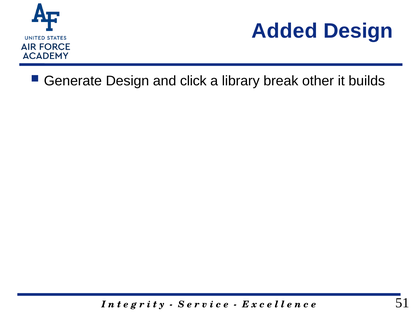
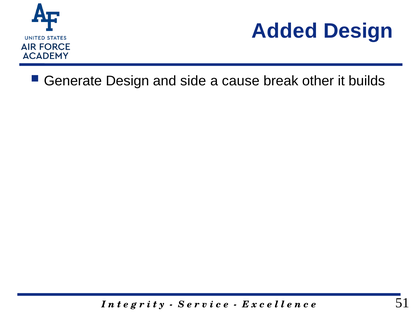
click: click -> side (193, 81)
library: library -> cause (241, 81)
